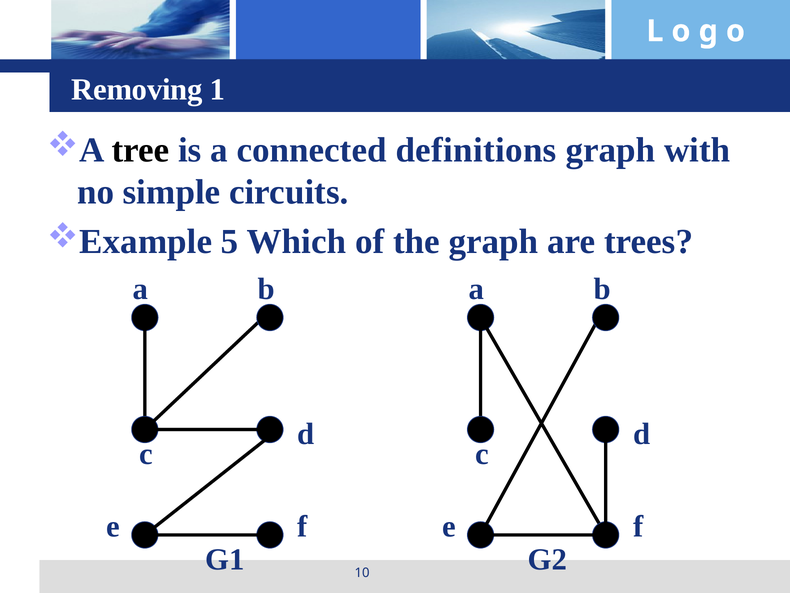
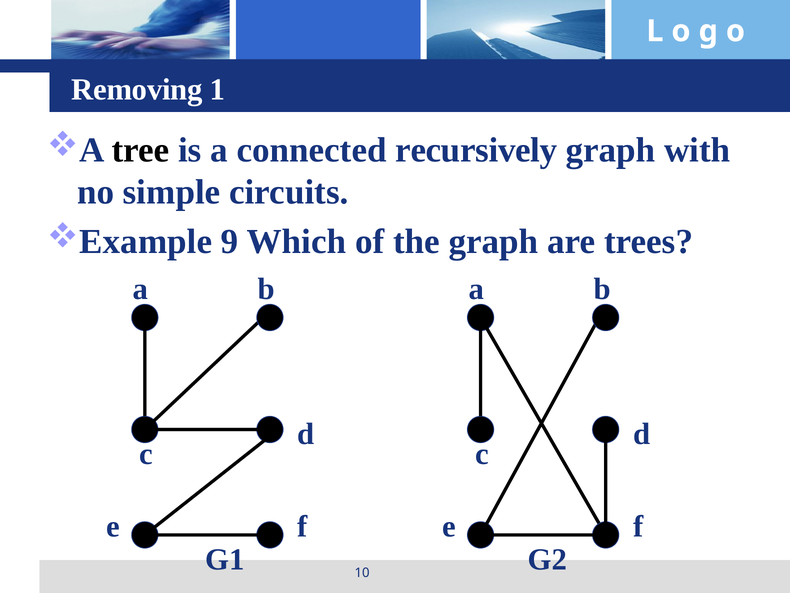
definitions: definitions -> recursively (476, 150)
5: 5 -> 9 (230, 241)
